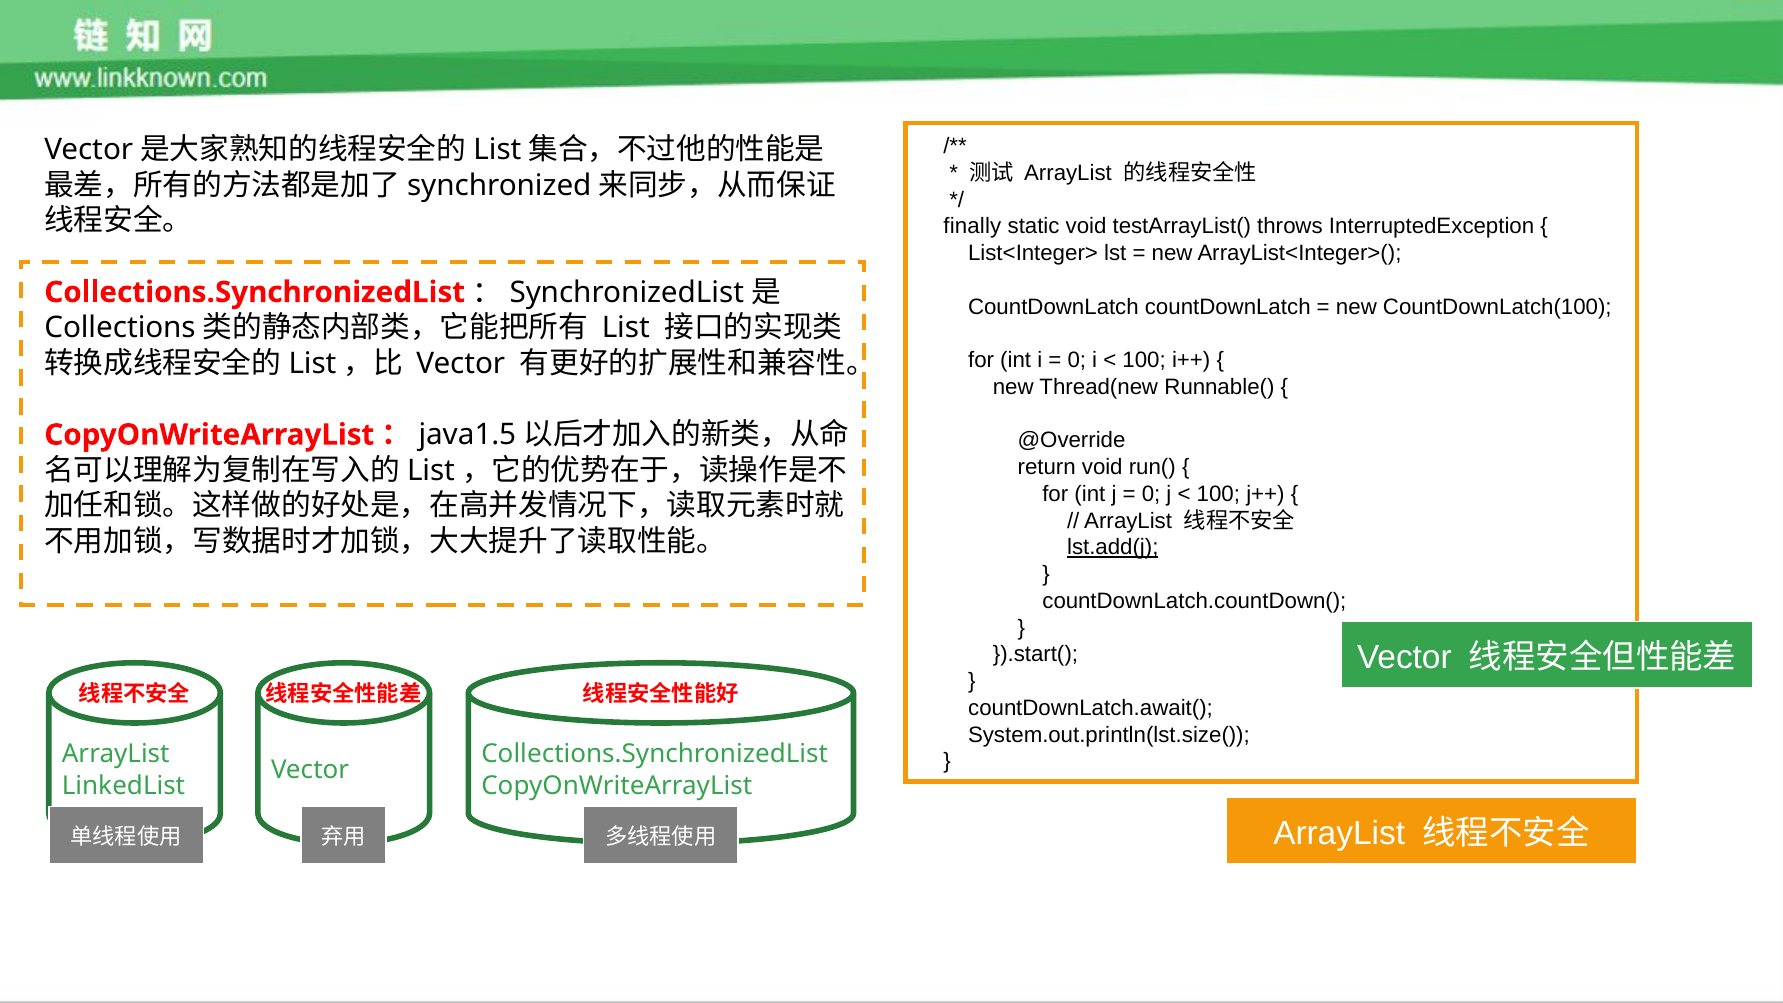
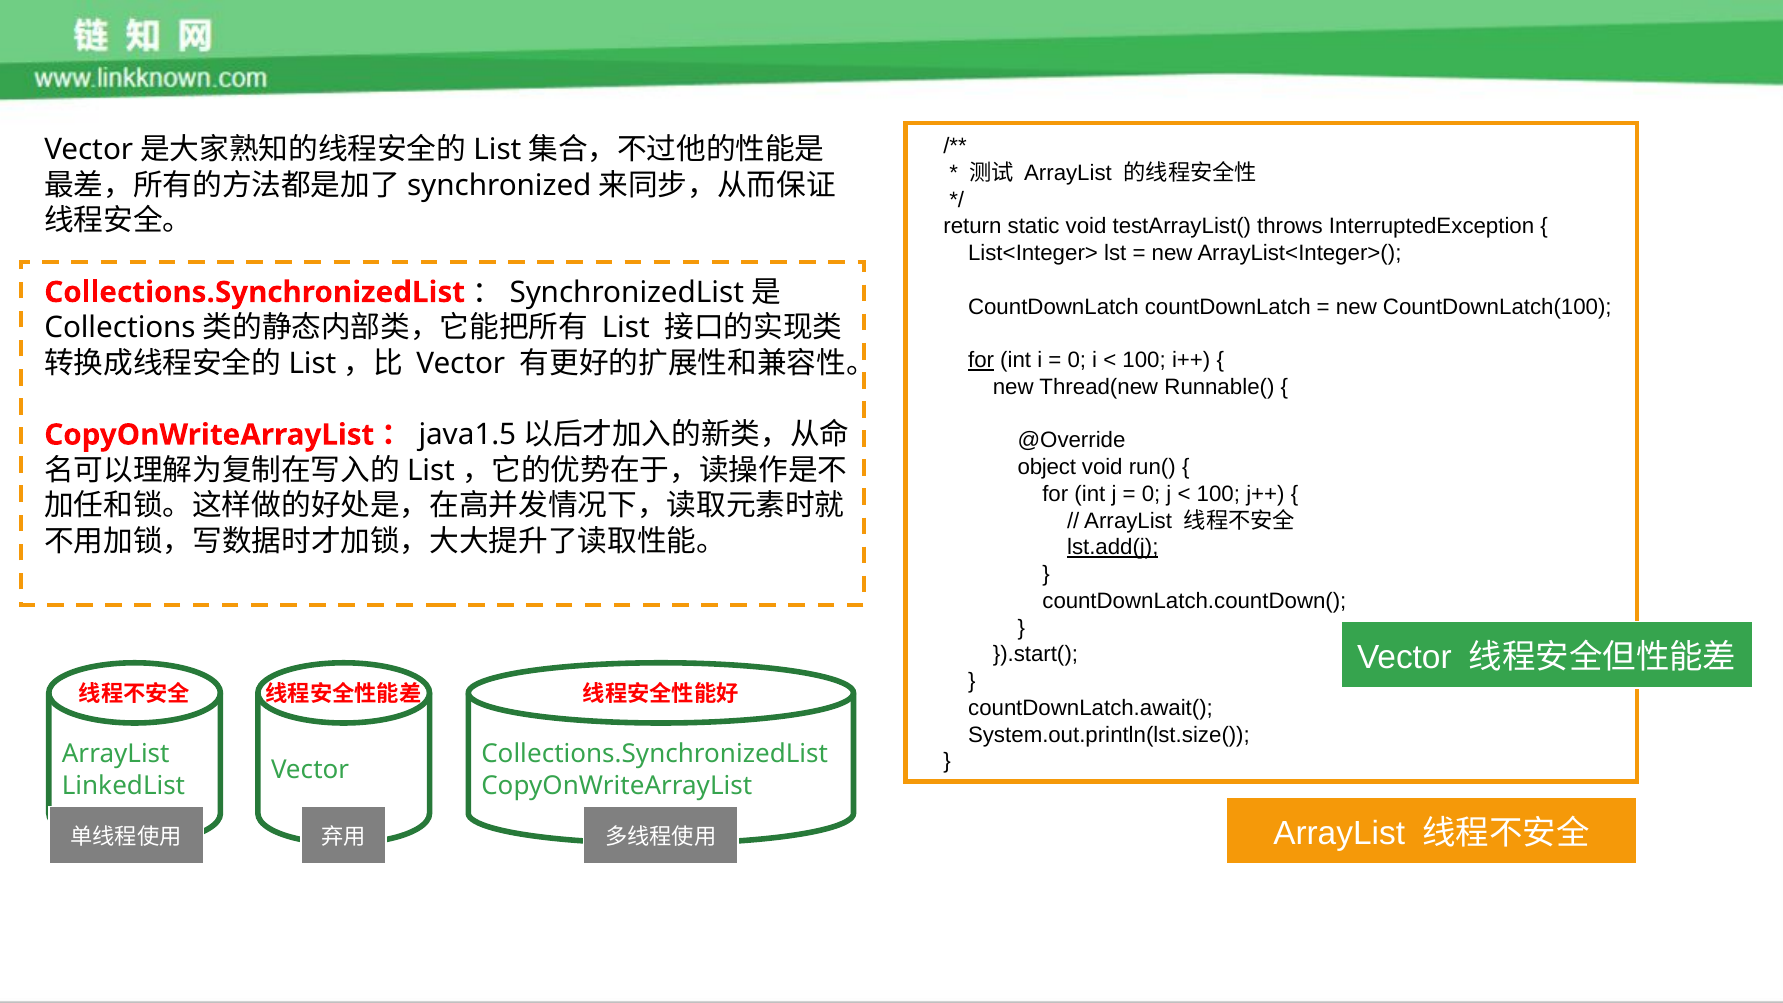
finally: finally -> return (972, 227)
for underline: none -> present (981, 360)
return: return -> object (1047, 467)
